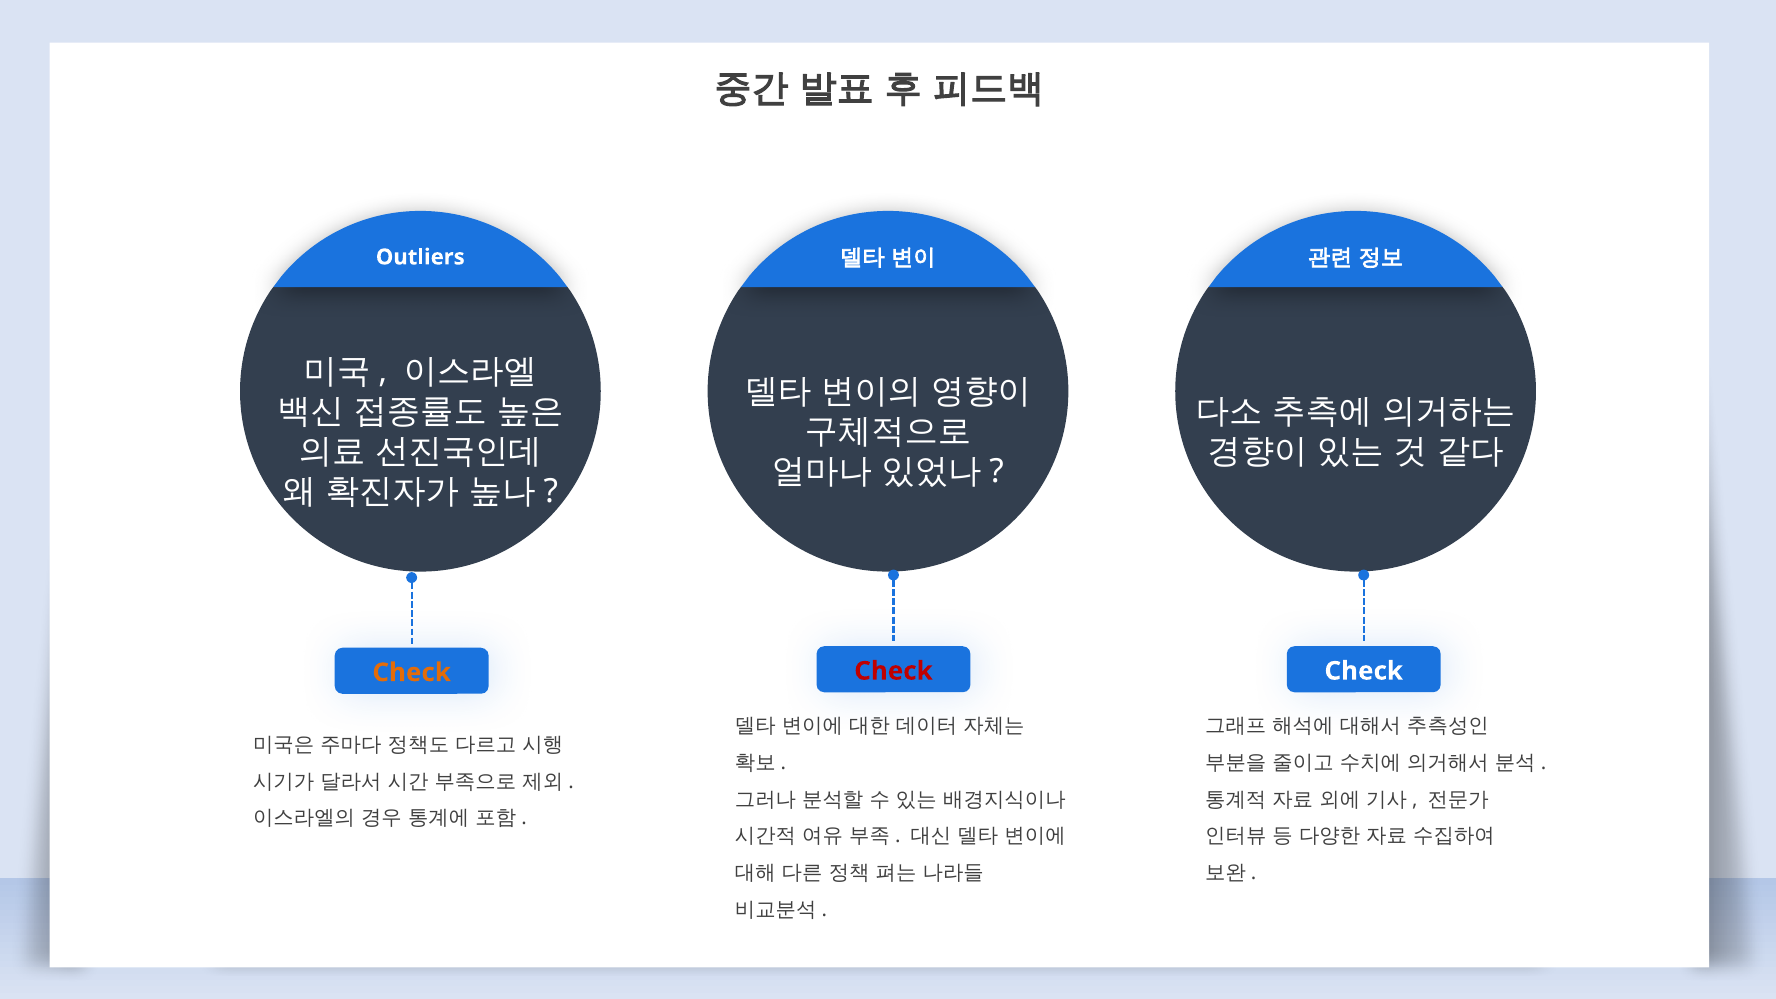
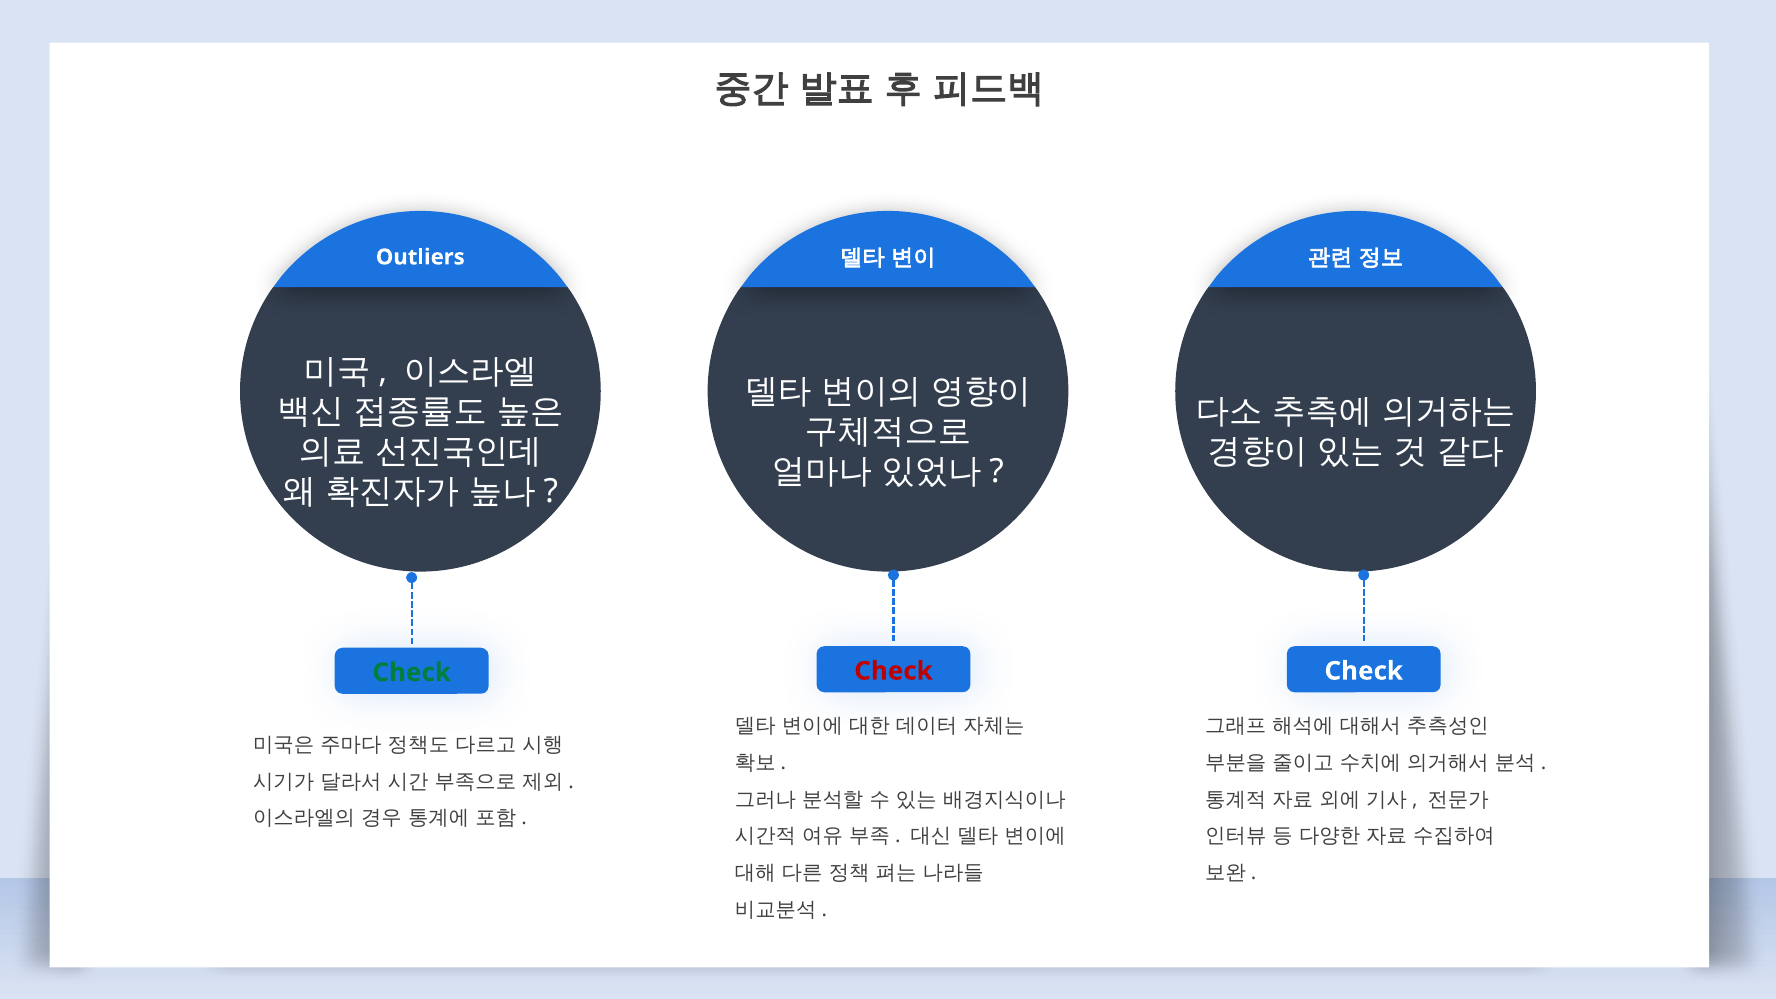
Check colour: orange -> green (412, 673)
